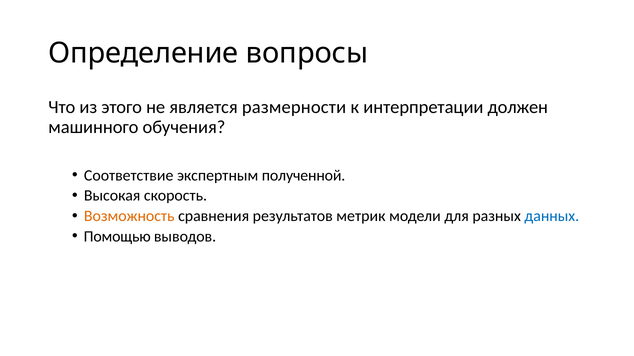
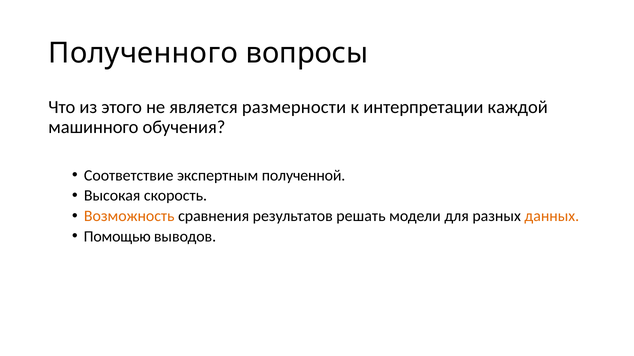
Определение: Определение -> Полученного (143, 53)
должен: должен -> каждой (518, 107)
метрик: метрик -> решать (361, 216)
данных colour: blue -> orange (552, 216)
